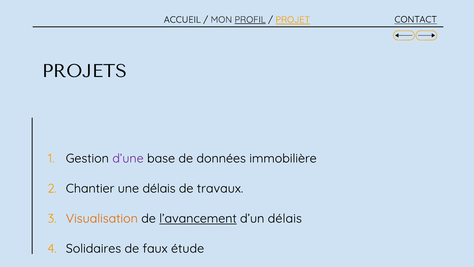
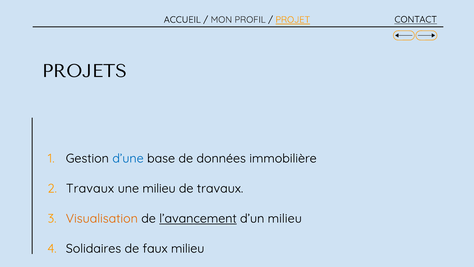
PROFIL underline: present -> none (250, 20)
d’une colour: purple -> blue (128, 158)
Chantier: Chantier -> Travaux (90, 188)
une délais: délais -> milieu (159, 188)
d’un délais: délais -> milieu (285, 218)
faux étude: étude -> milieu (188, 248)
